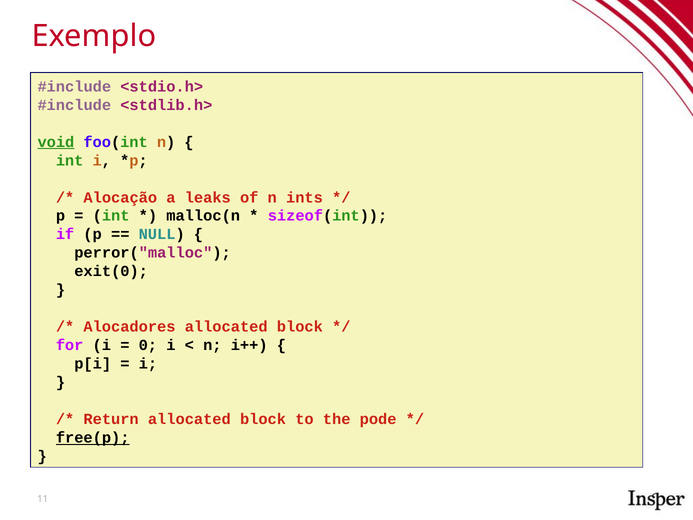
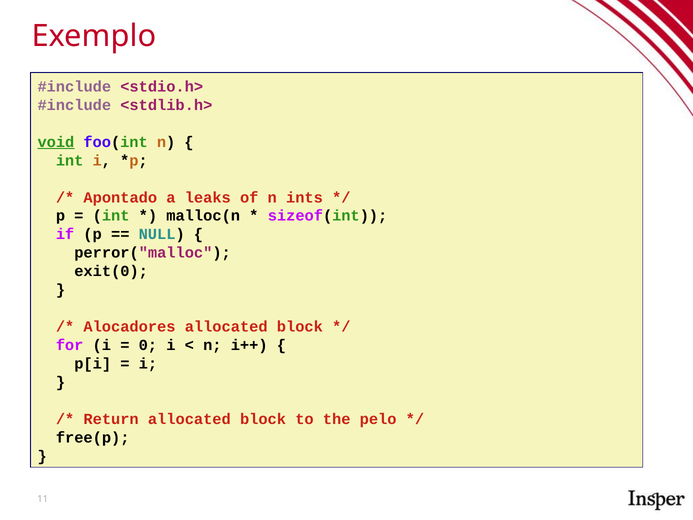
Alocação: Alocação -> Apontado (120, 197)
pode: pode -> pelo (378, 419)
free(p underline: present -> none (93, 437)
